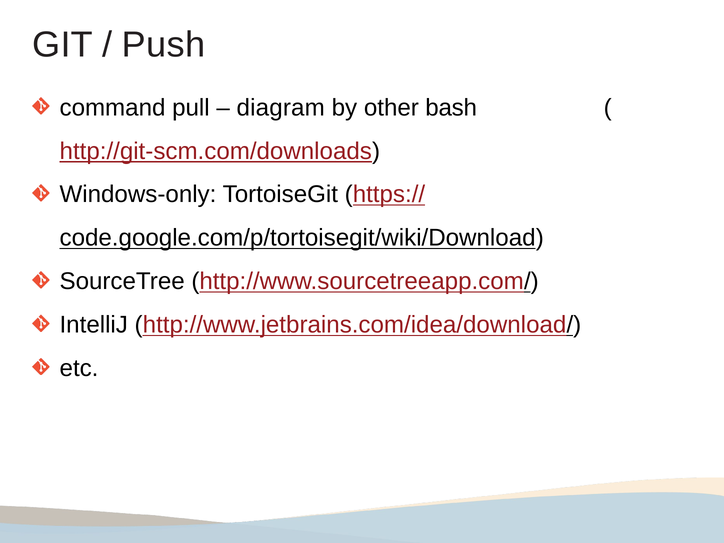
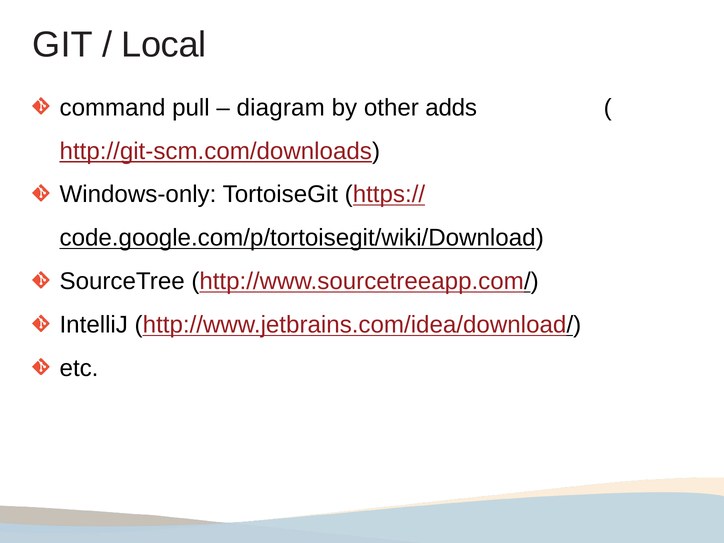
Push: Push -> Local (164, 45)
bash: bash -> adds (451, 108)
